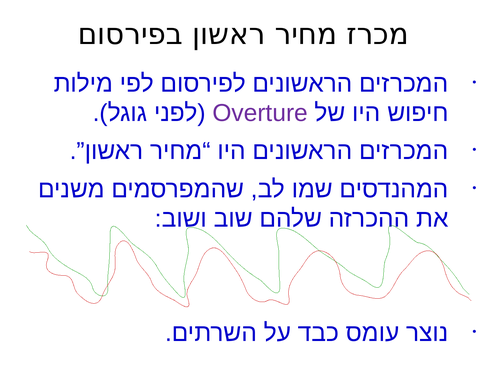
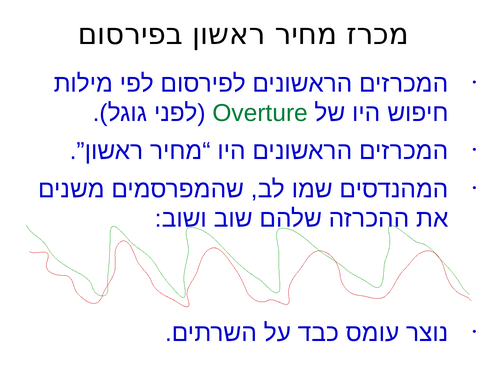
Overture colour: purple -> green (260, 113)
